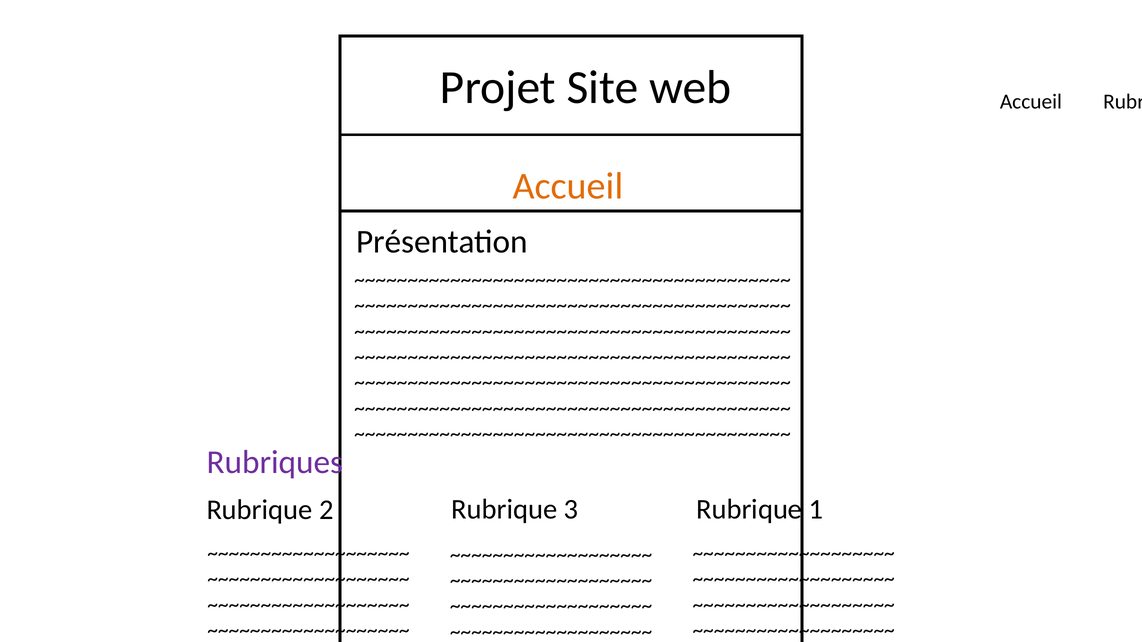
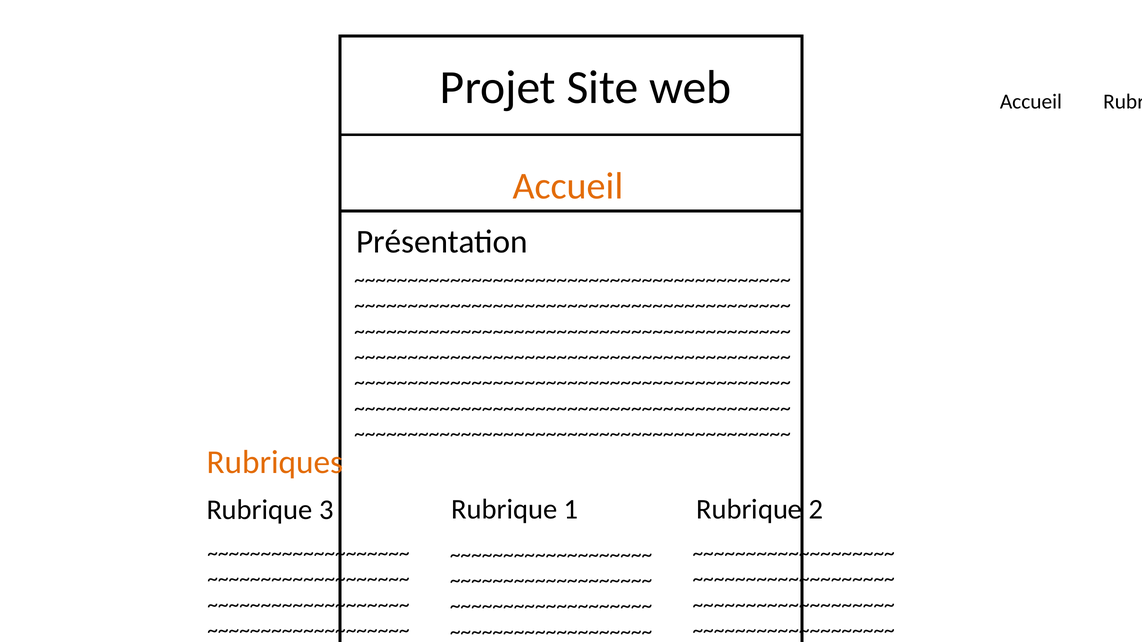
Rubriques colour: purple -> orange (275, 462)
2: 2 -> 3 (326, 510)
3: 3 -> 1 (571, 509)
1: 1 -> 2 (816, 509)
